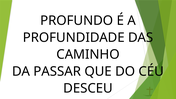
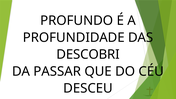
CAMINHO: CAMINHO -> DESCOBRI (88, 54)
